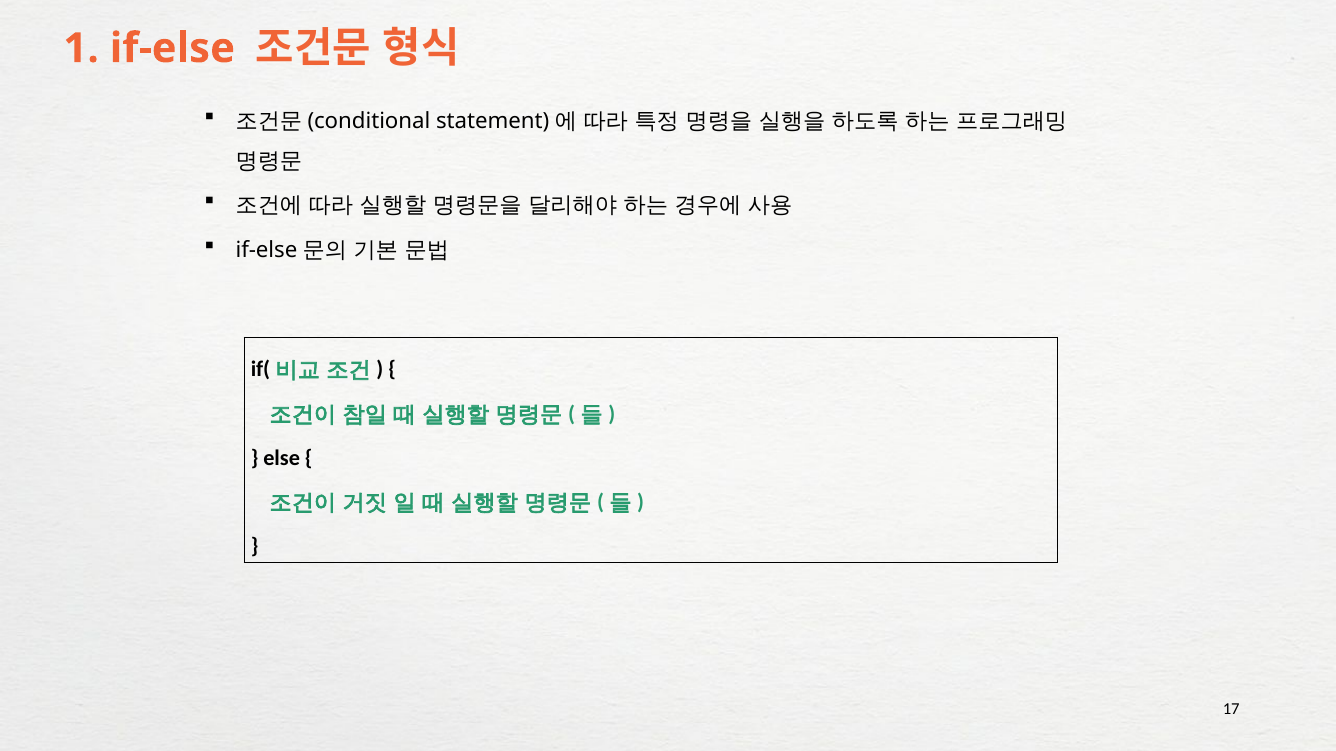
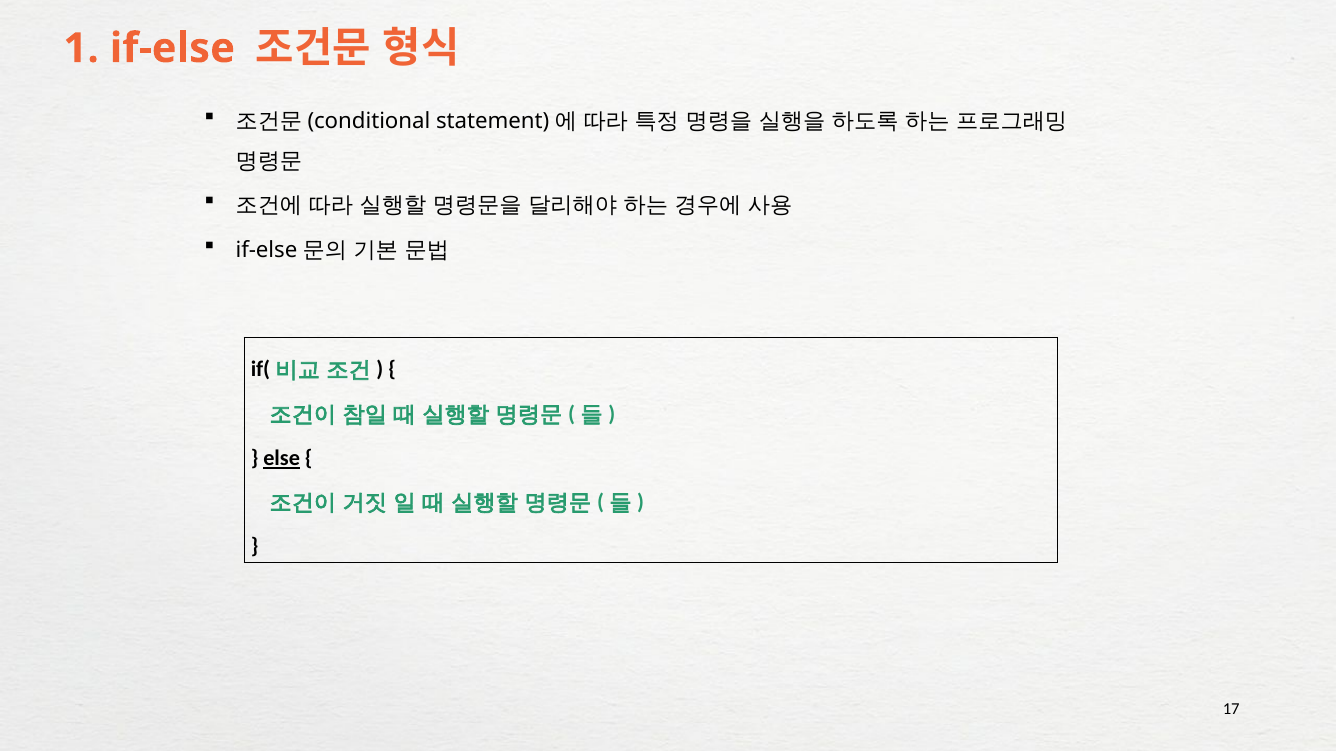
else underline: none -> present (282, 459)
